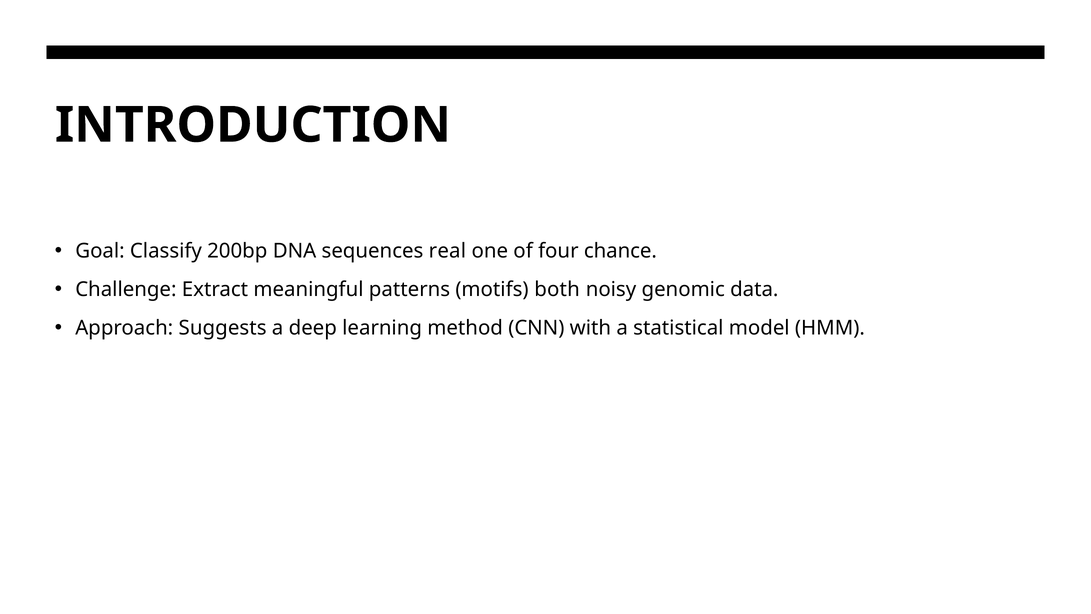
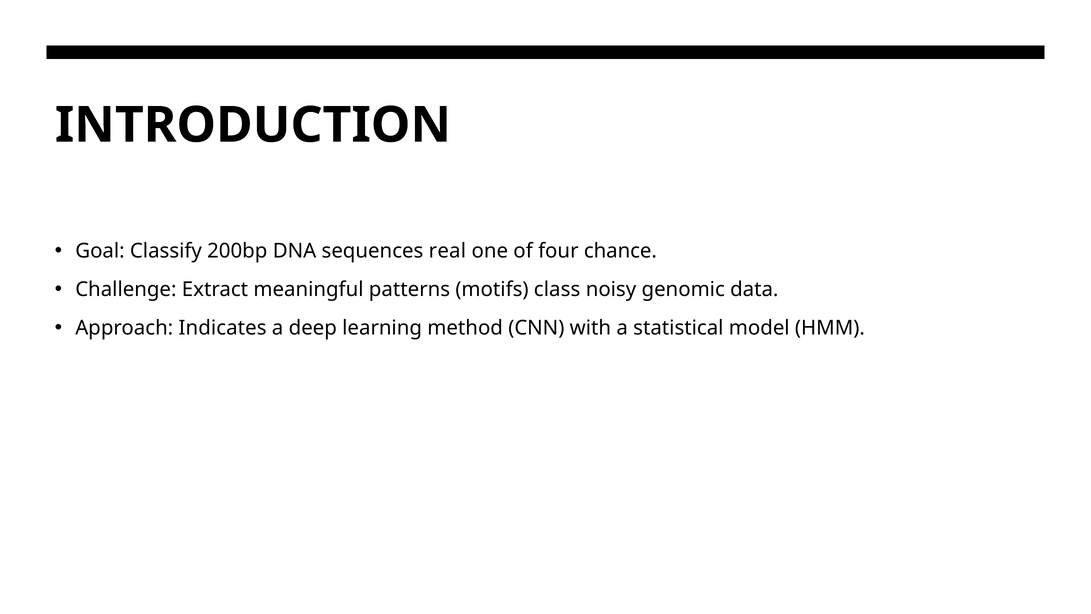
both: both -> class (557, 289)
Suggests: Suggests -> Indicates (223, 328)
